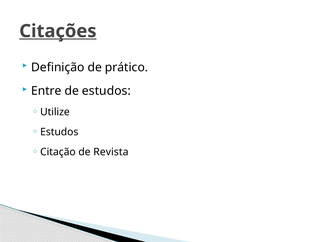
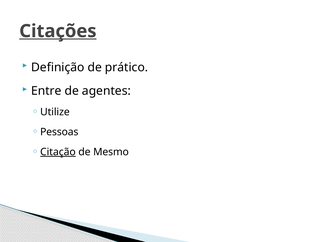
de estudos: estudos -> agentes (106, 91)
Estudos: Estudos -> Pessoas (59, 132)
Citação underline: none -> present (58, 152)
Revista: Revista -> Mesmo (111, 152)
